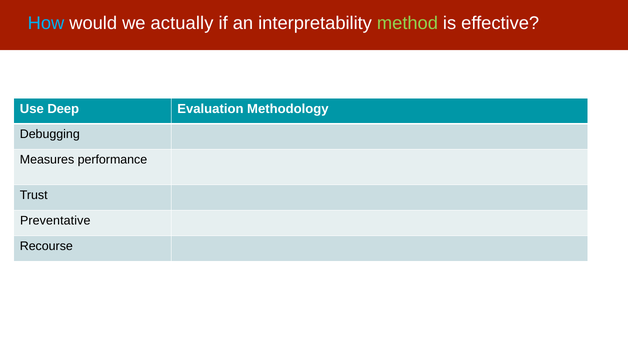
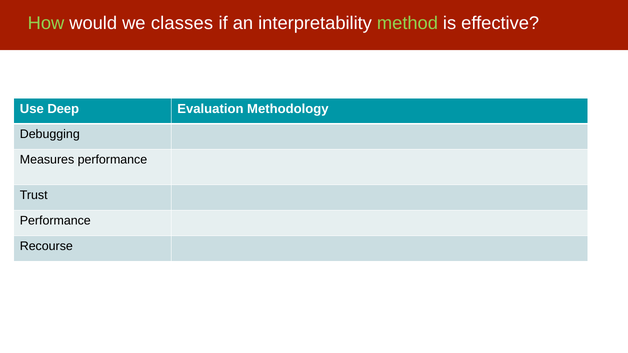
How colour: light blue -> light green (46, 23)
actually: actually -> classes (182, 23)
Preventative: Preventative -> Performance (55, 221)
